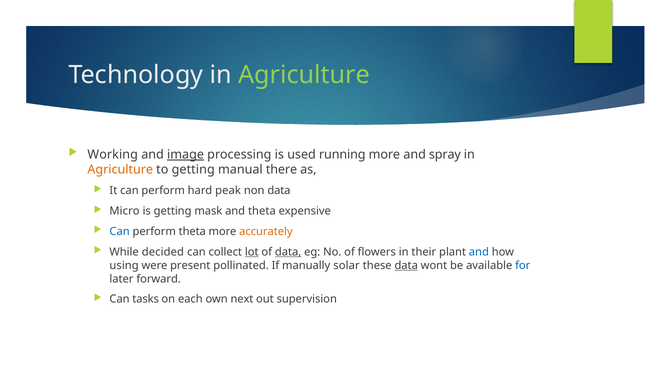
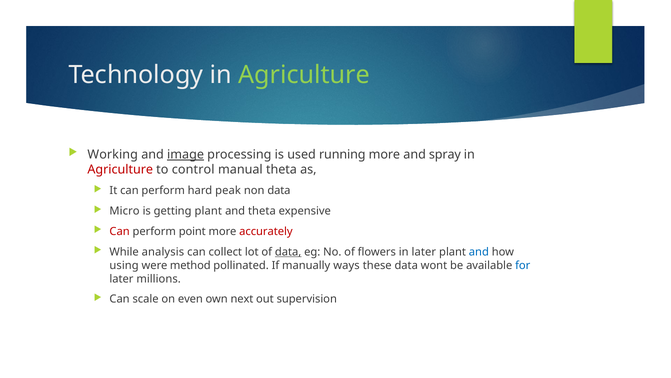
Agriculture colour: orange -> red (120, 169)
to getting: getting -> control (193, 169)
manual there: there -> theta (281, 169)
getting mask: mask -> plant (208, 211)
Can colour: blue -> red (120, 231)
perform theta: theta -> point (192, 231)
accurately colour: orange -> red (266, 231)
decided: decided -> analysis (163, 252)
lot underline: present -> none (252, 252)
in their: their -> later (424, 252)
present: present -> method (190, 265)
solar: solar -> ways (346, 265)
data underline: present -> none (406, 265)
forward: forward -> millions (159, 278)
tasks: tasks -> scale (146, 299)
each: each -> even (190, 299)
